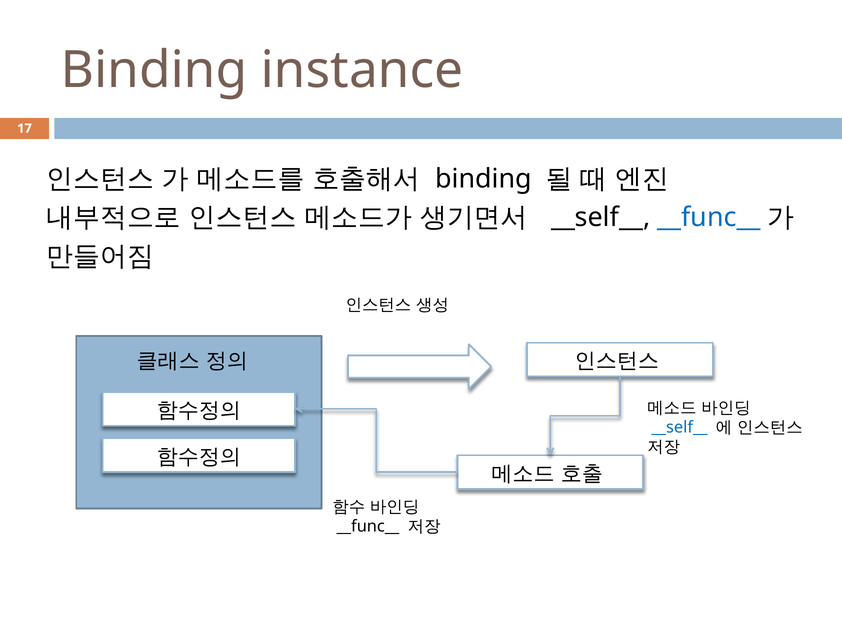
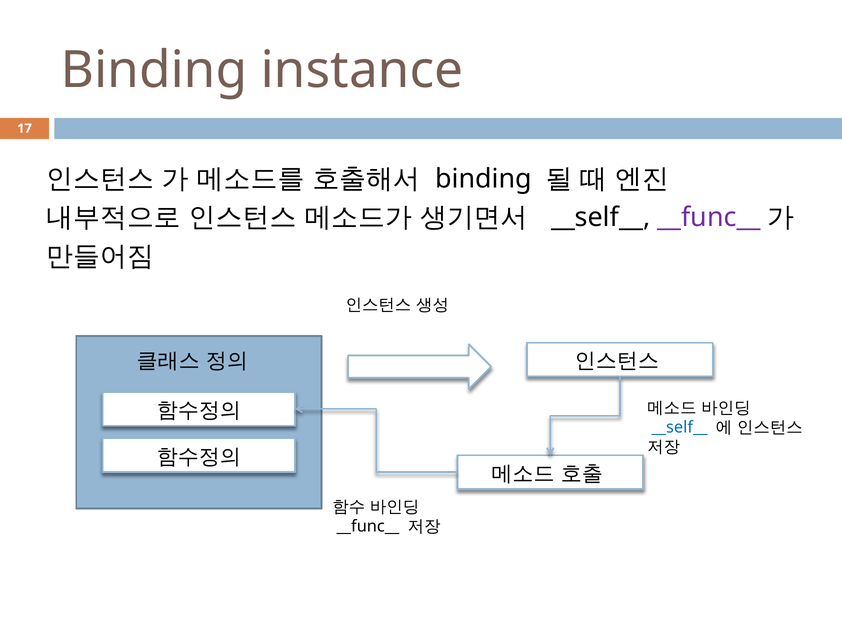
__func__ colour: blue -> purple (709, 217)
